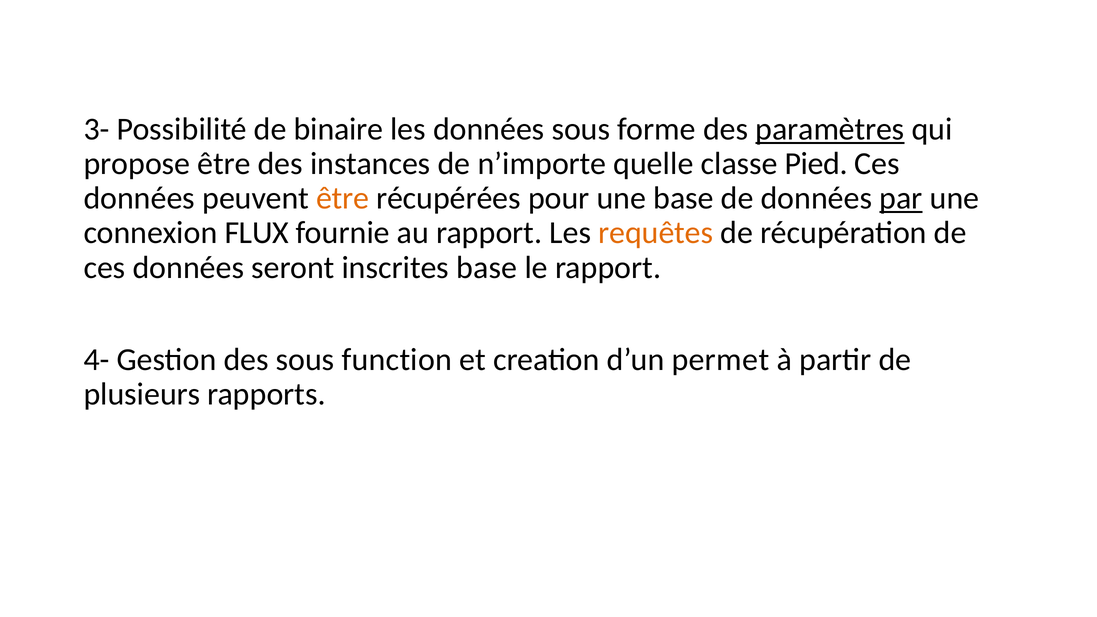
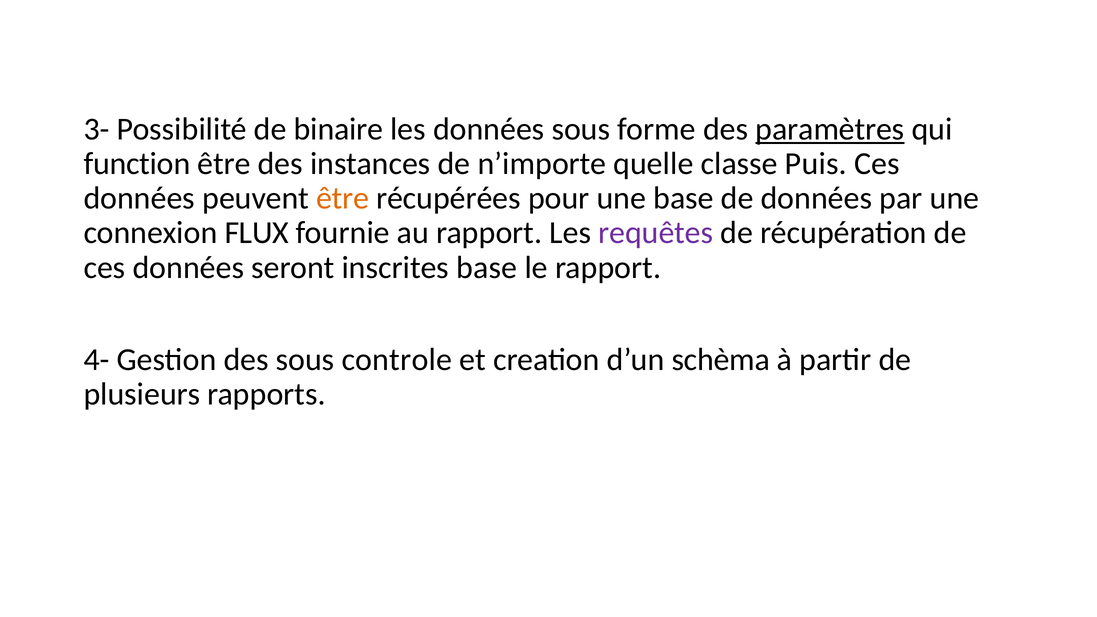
propose: propose -> function (137, 164)
Pied: Pied -> Puis (816, 164)
par underline: present -> none (901, 198)
requêtes colour: orange -> purple (656, 233)
function: function -> controle (397, 360)
permet: permet -> schèma (721, 360)
